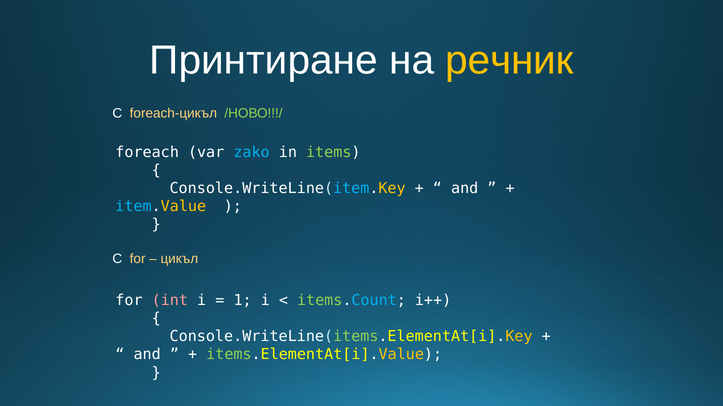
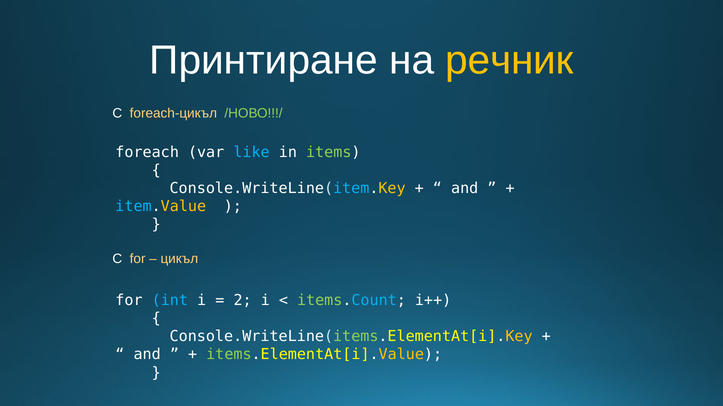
zako: zako -> like (252, 152)
int colour: pink -> light blue (170, 301)
1: 1 -> 2 (243, 301)
